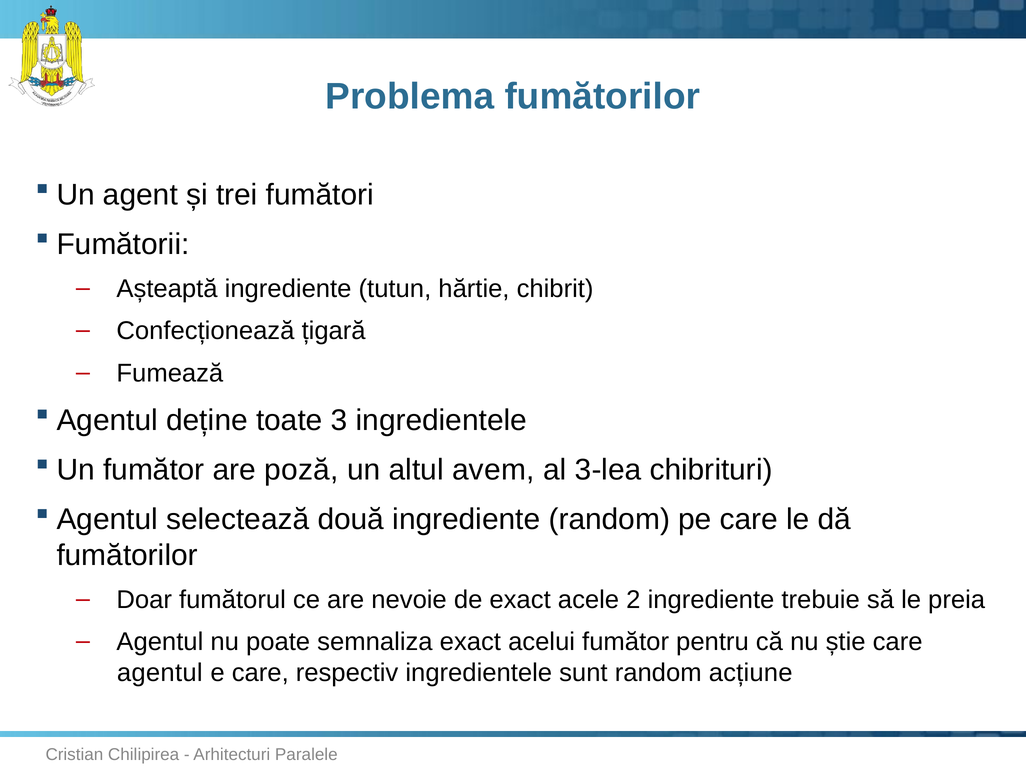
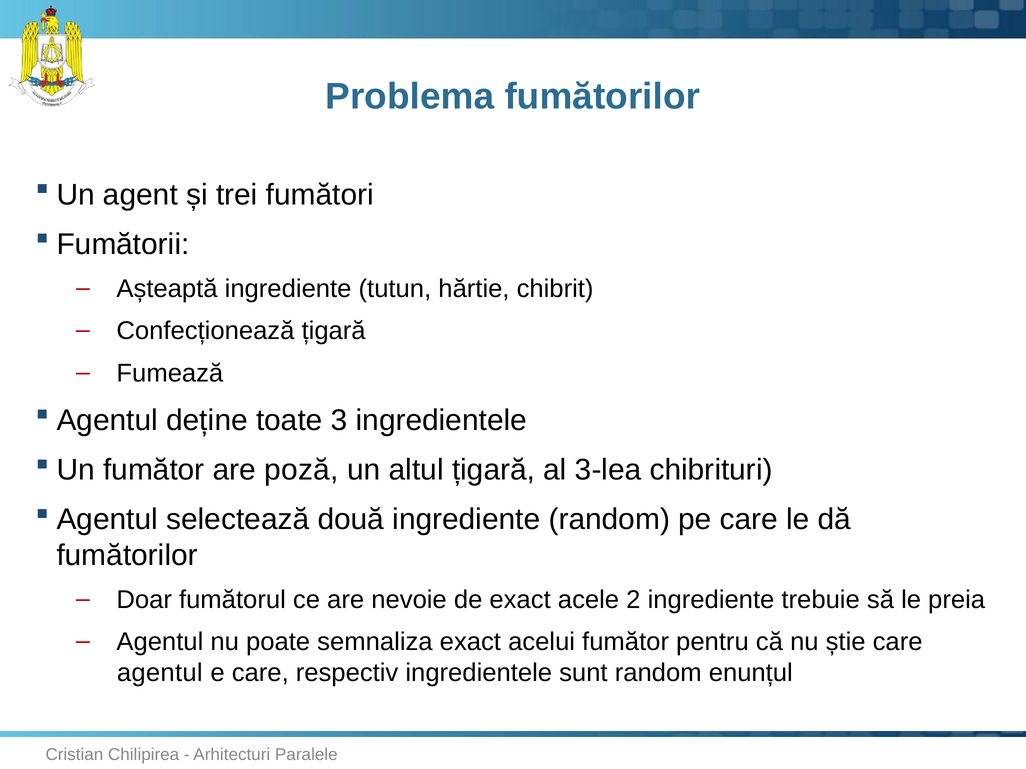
altul avem: avem -> țigară (493, 470)
acțiune: acțiune -> enunțul (751, 673)
